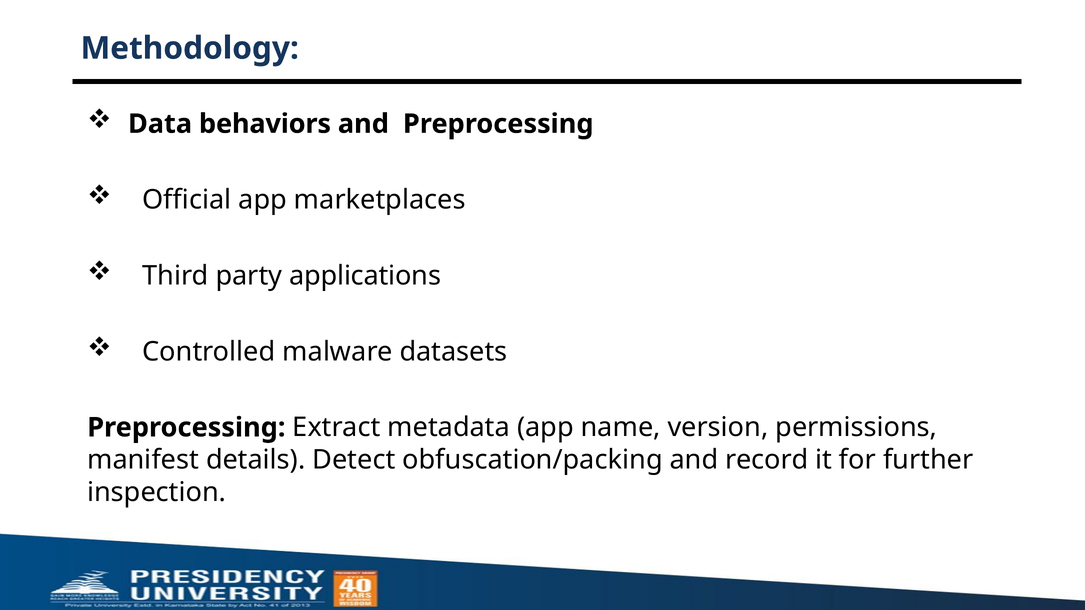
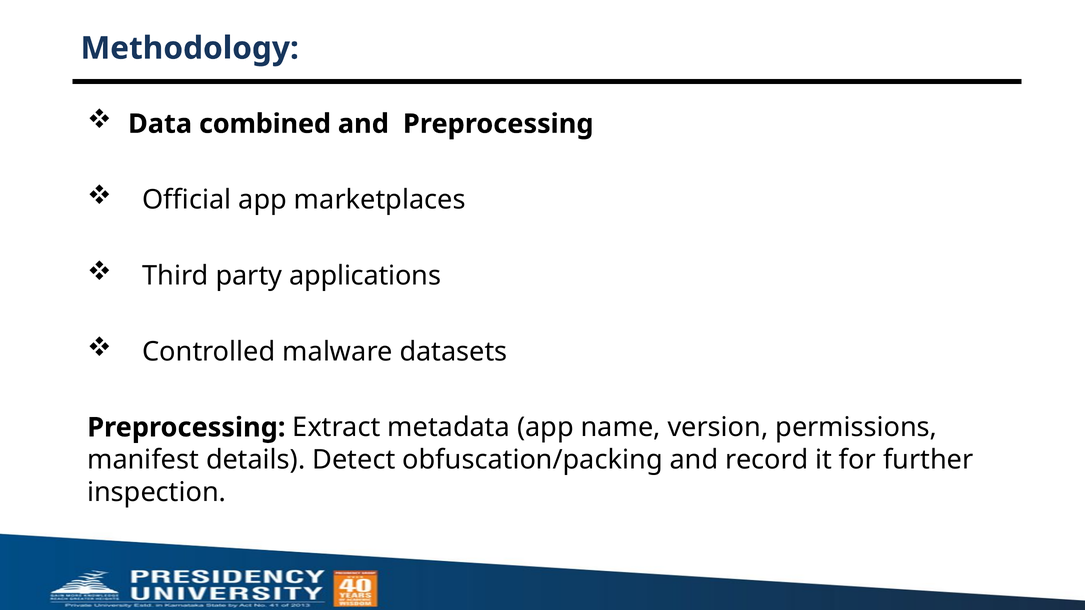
behaviors: behaviors -> combined (265, 124)
